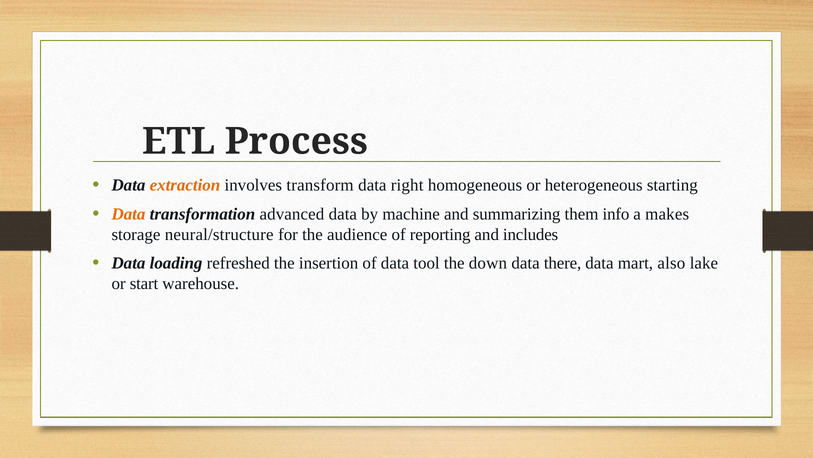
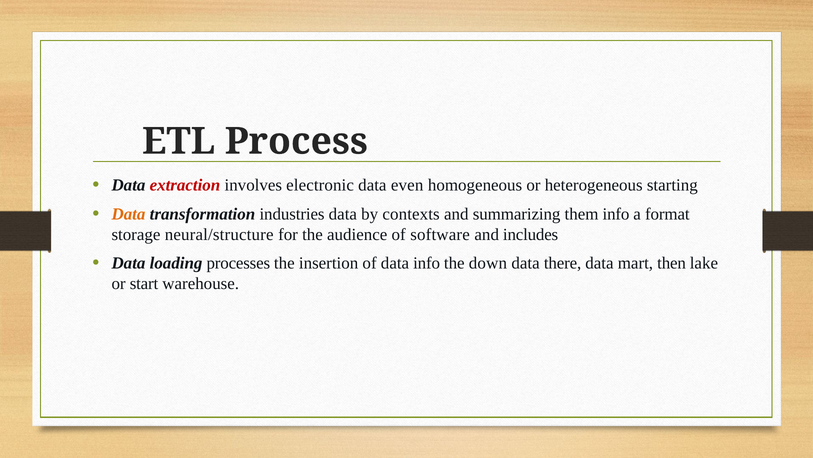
extraction colour: orange -> red (185, 185)
transform: transform -> electronic (320, 185)
right: right -> even (407, 185)
advanced: advanced -> industries (292, 214)
machine: machine -> contexts (411, 214)
makes: makes -> format (667, 214)
reporting: reporting -> software (440, 234)
refreshed: refreshed -> processes (238, 263)
data tool: tool -> info (427, 263)
also: also -> then (672, 263)
